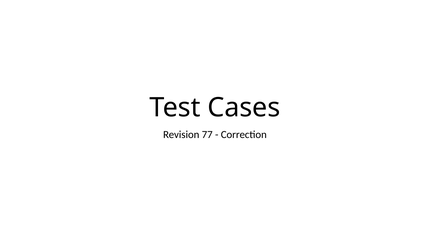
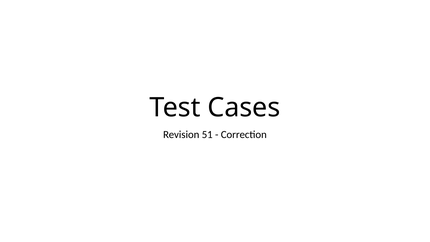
77: 77 -> 51 (207, 134)
